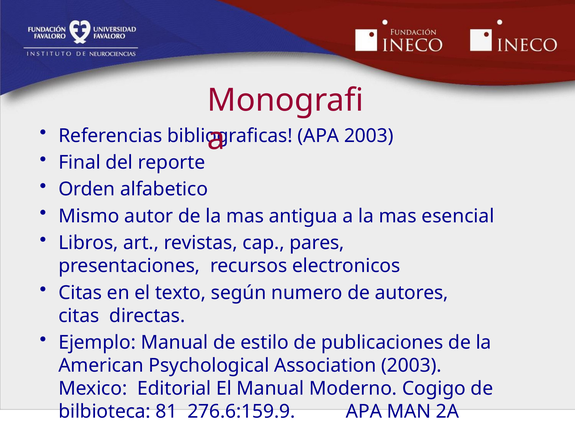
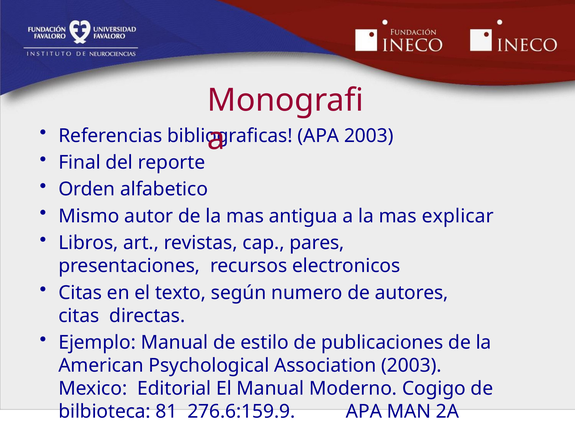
esencial: esencial -> explicar (458, 216)
